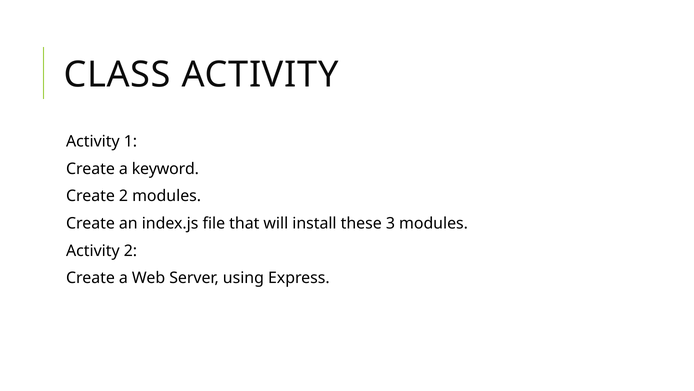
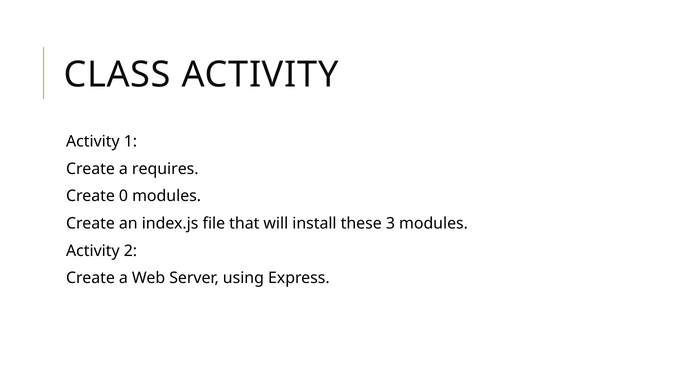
keyword: keyword -> requires (165, 169)
Create 2: 2 -> 0 (124, 196)
